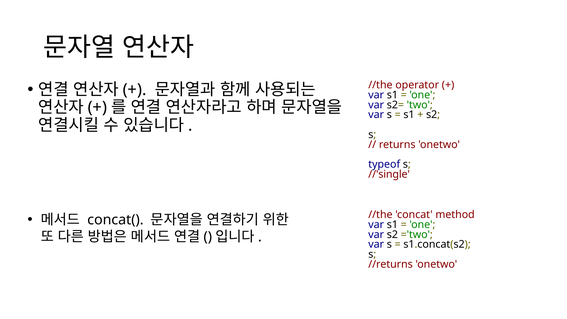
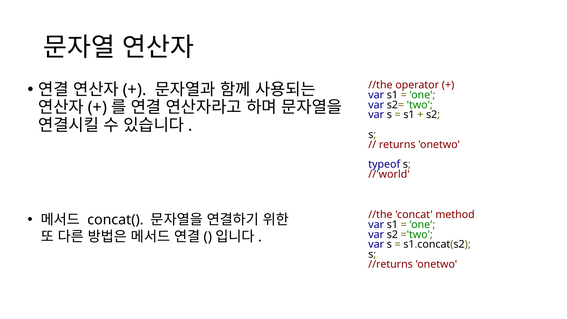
//'single: //'single -> //'world (389, 174)
